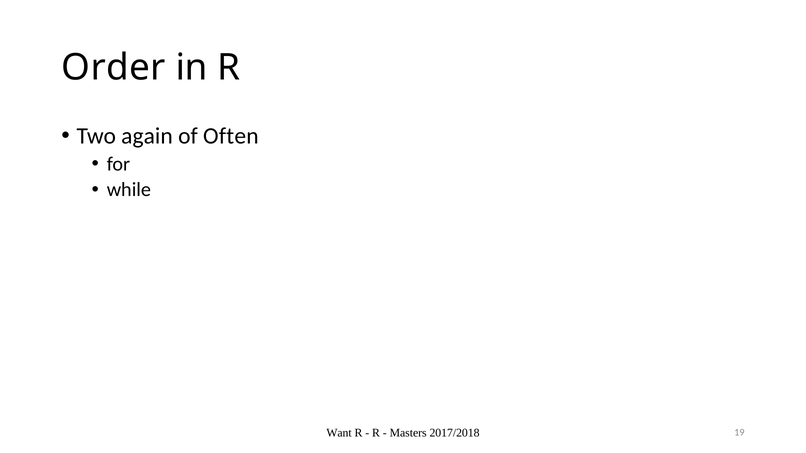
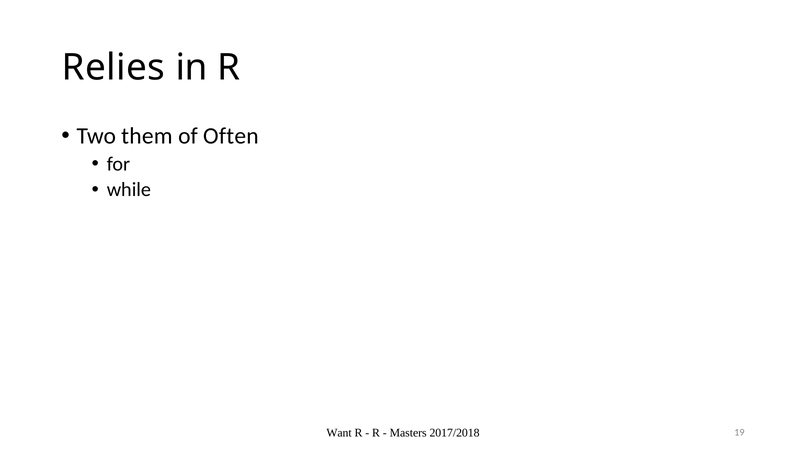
Order: Order -> Relies (114, 68)
again: again -> them (147, 136)
